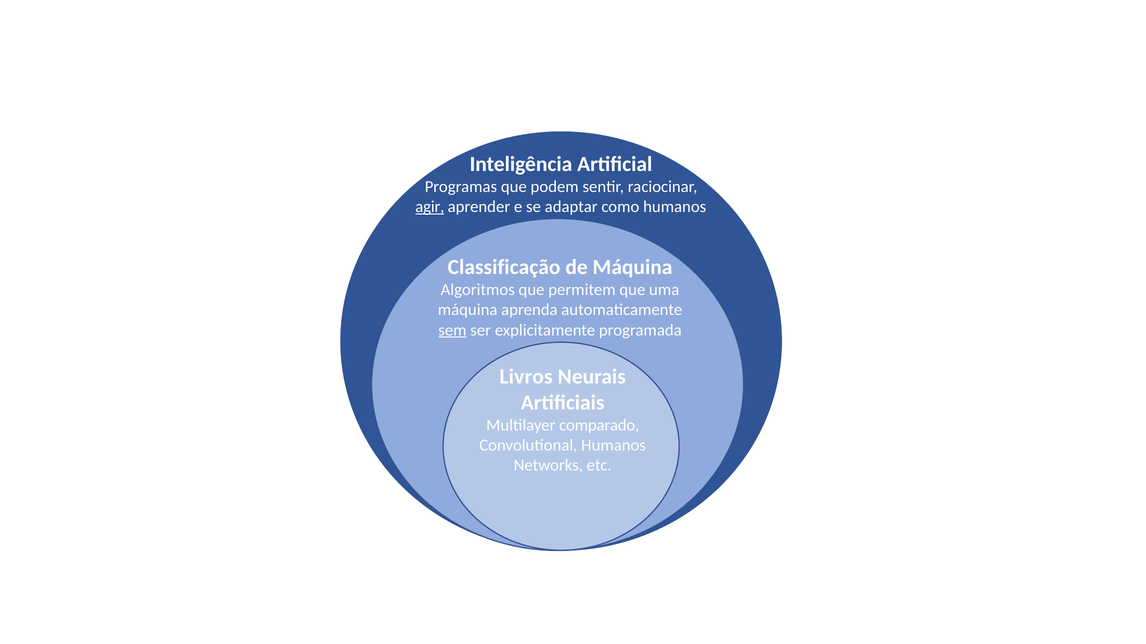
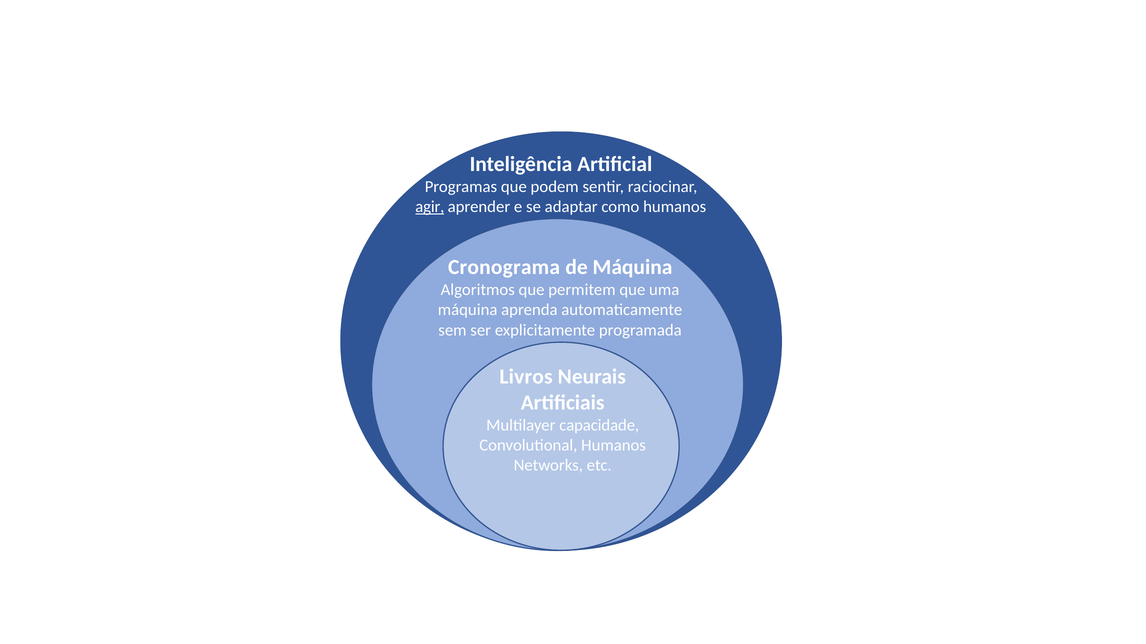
Classificação: Classificação -> Cronograma (504, 268)
sem underline: present -> none (452, 330)
comparado: comparado -> capacidade (599, 426)
